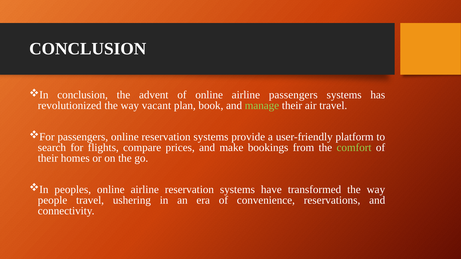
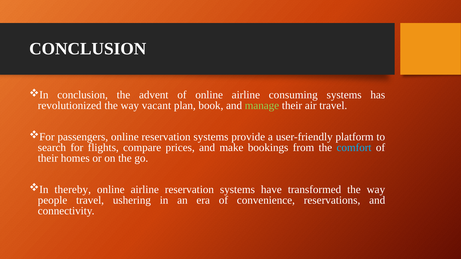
airline passengers: passengers -> consuming (293, 95)
comfort colour: light green -> light blue (354, 148)
peoples: peoples -> thereby (73, 190)
